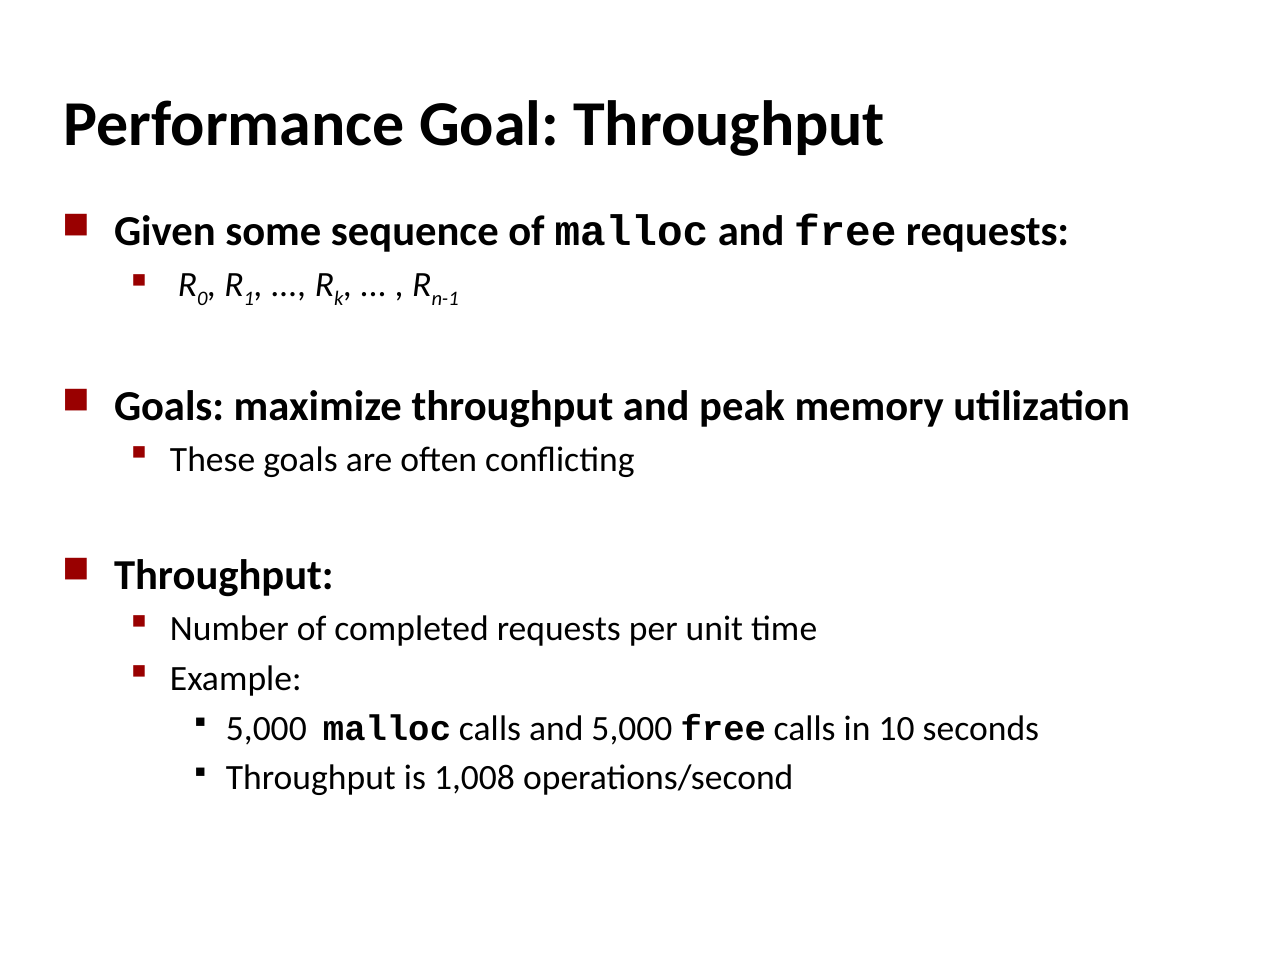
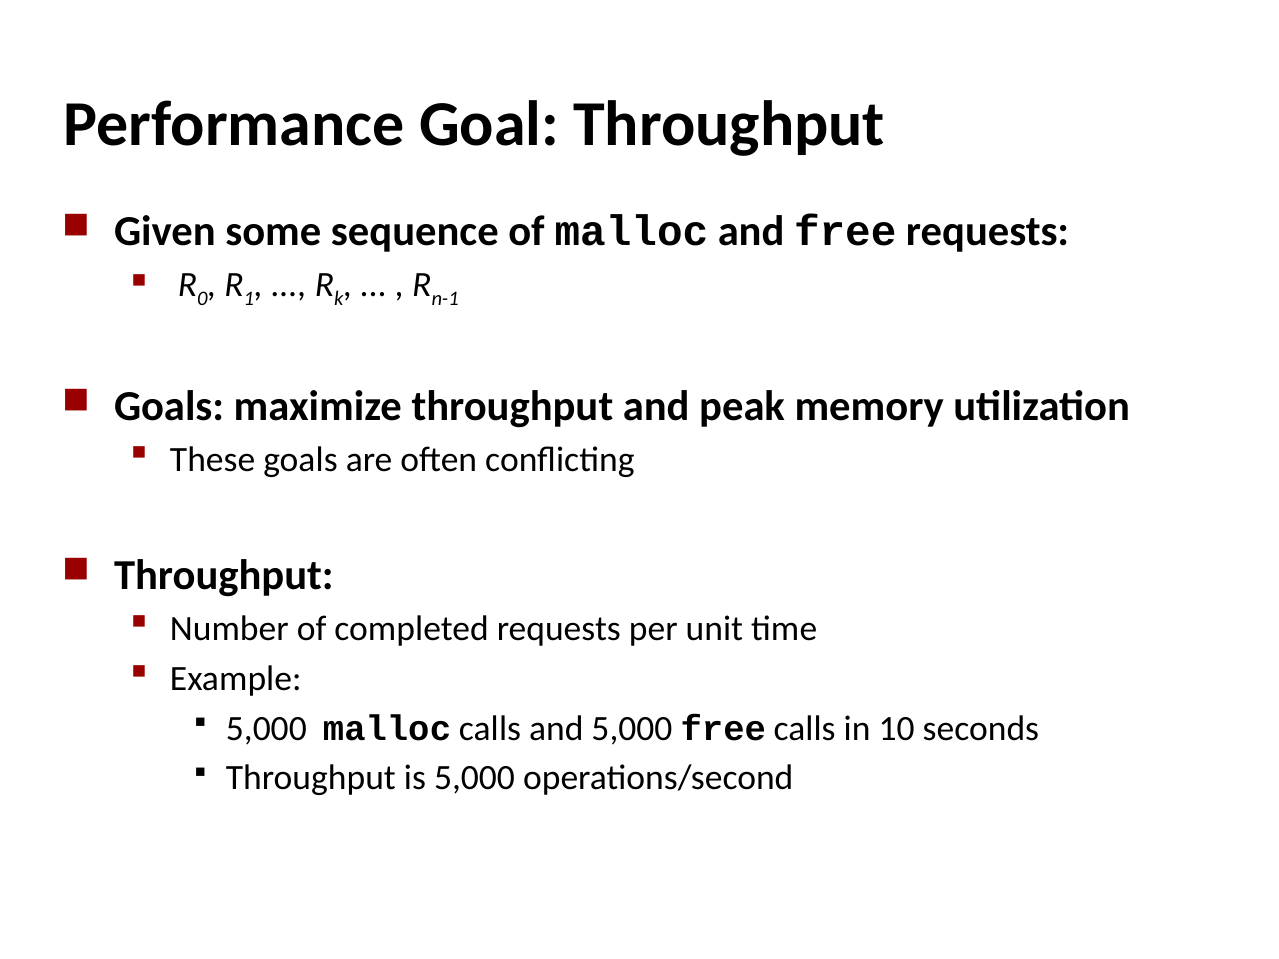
is 1,008: 1,008 -> 5,000 (474, 778)
